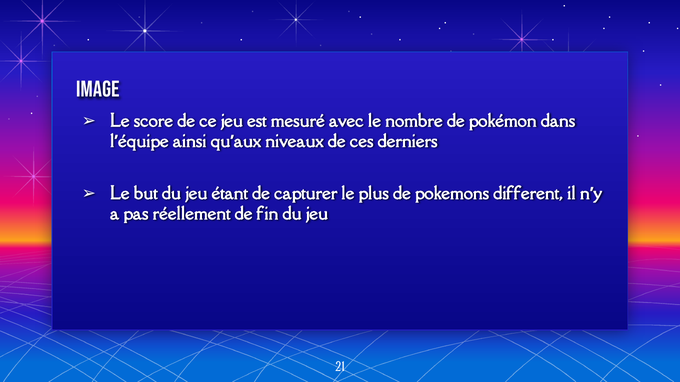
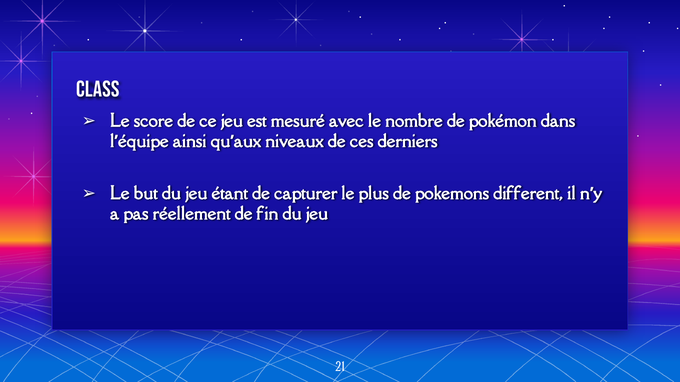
Image: Image -> Class (98, 89)
